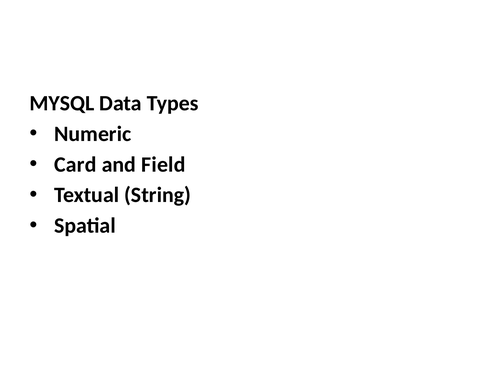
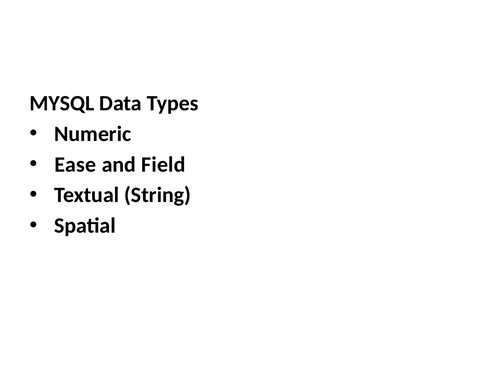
Card: Card -> Ease (75, 164)
